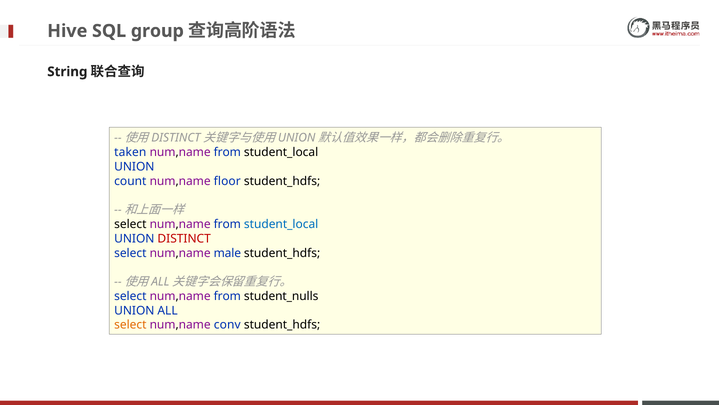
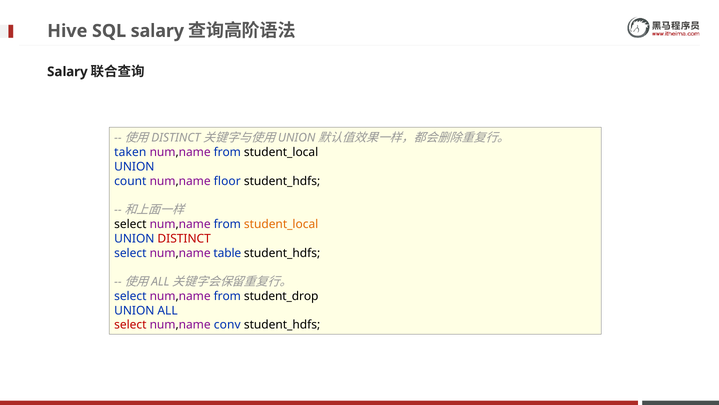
SQL group: group -> salary (157, 31)
String: String -> Salary (67, 72)
student_local colour: blue -> orange (281, 224)
male: male -> table (227, 253)
student_nulls: student_nulls -> student_drop (281, 296)
select colour: orange -> red (130, 325)
